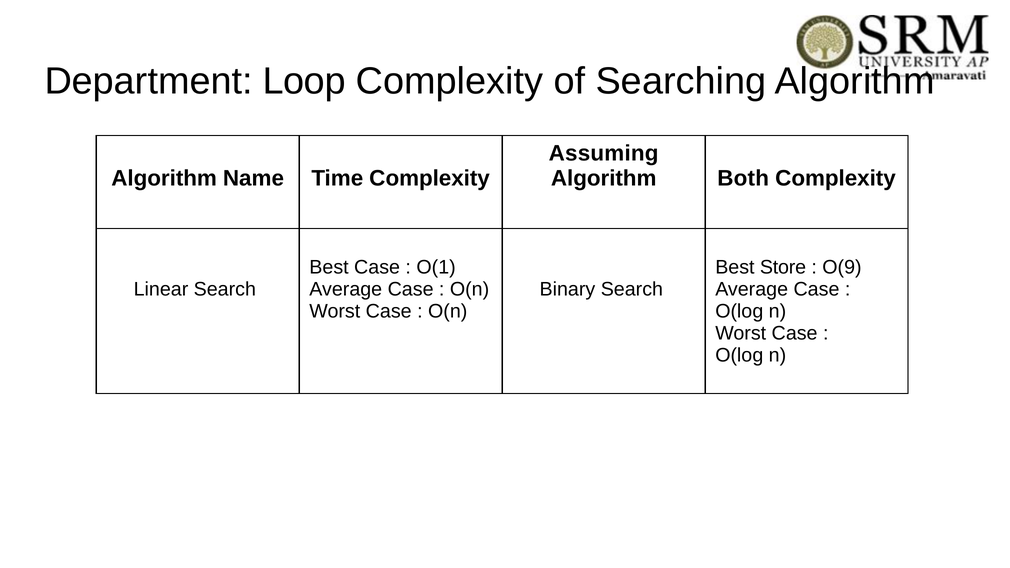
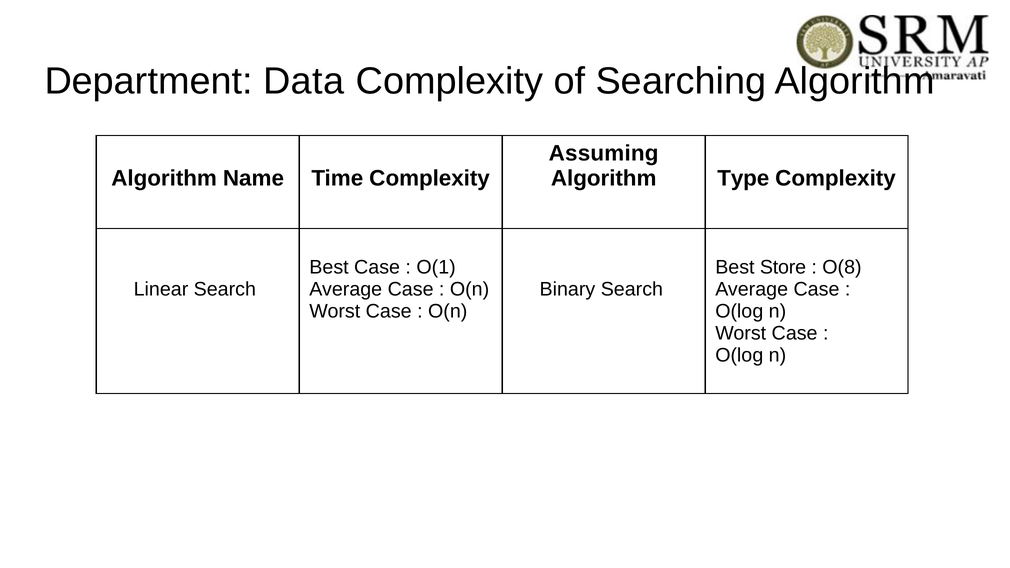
Loop: Loop -> Data (304, 81)
Both: Both -> Type (743, 178)
O(9: O(9 -> O(8 (842, 267)
